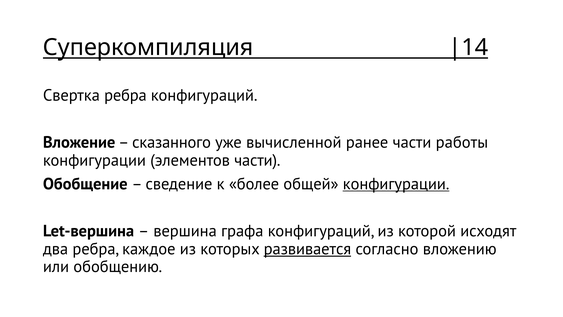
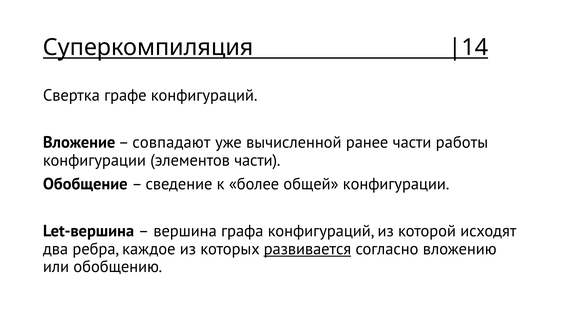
Свертка ребра: ребра -> графе (125, 95)
сказанного: сказанного -> совпадают (171, 142)
конфигурации underline: present -> none (396, 184)
